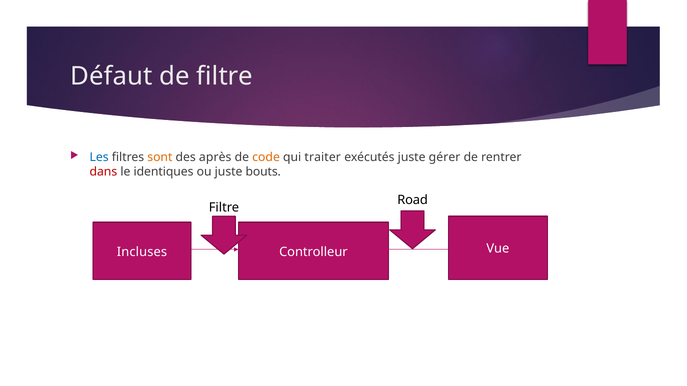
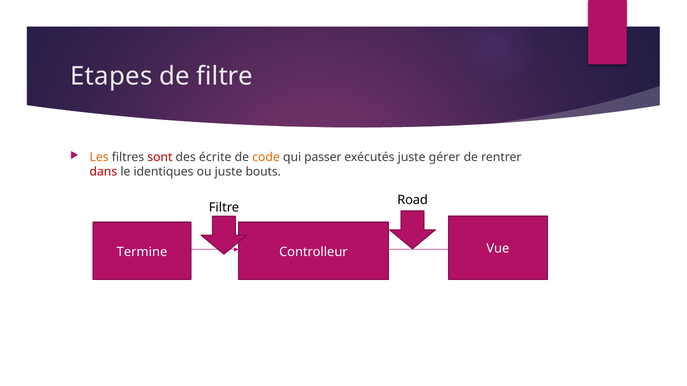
Défaut: Défaut -> Etapes (111, 77)
Les colour: blue -> orange (99, 157)
sont colour: orange -> red (160, 157)
après: après -> écrite (215, 157)
traiter: traiter -> passer (323, 157)
Incluses: Incluses -> Termine (142, 252)
